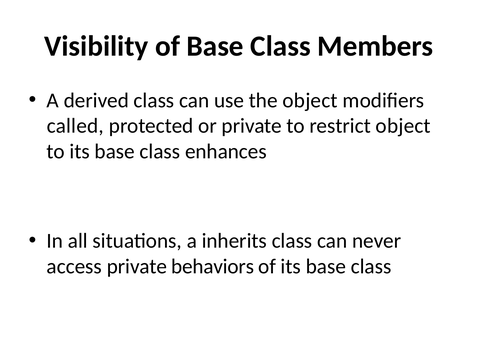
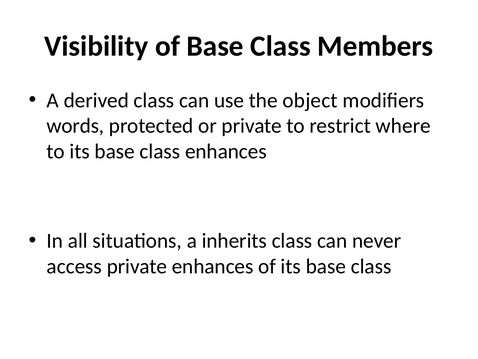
called: called -> words (75, 126)
restrict object: object -> where (403, 126)
private behaviors: behaviors -> enhances (213, 266)
